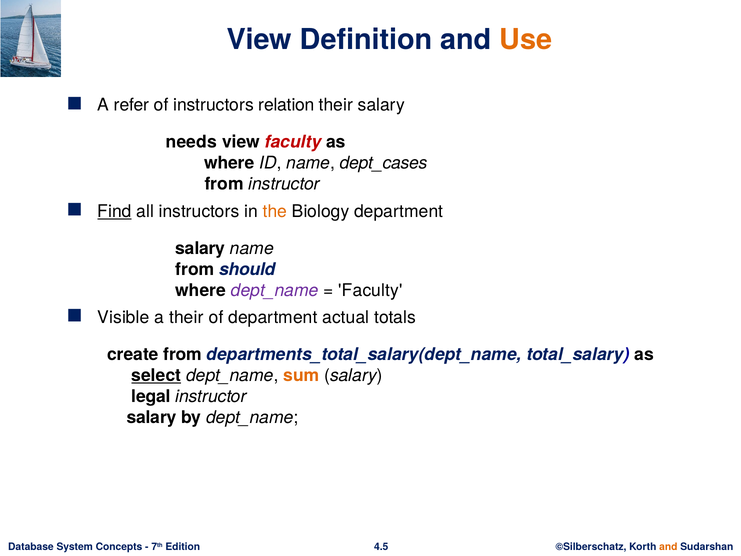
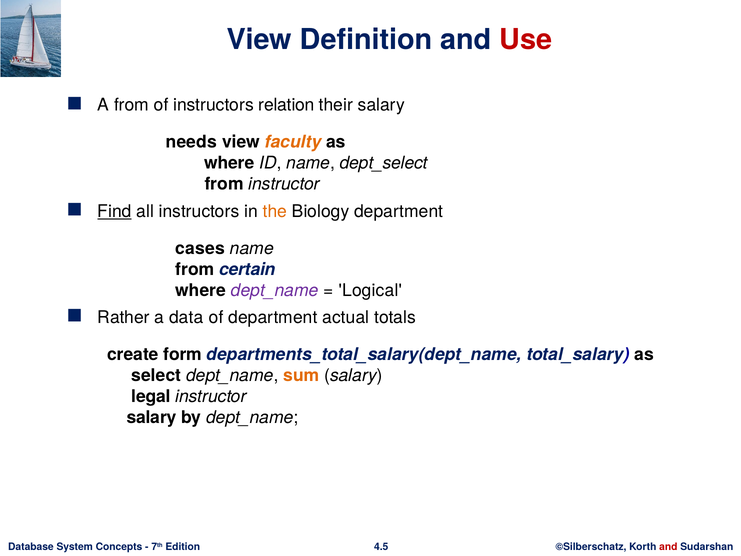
Use colour: orange -> red (526, 40)
A refer: refer -> from (131, 105)
faculty colour: red -> orange (293, 142)
dept_cases: dept_cases -> dept_select (384, 163)
salary: salary -> cases (200, 248)
should: should -> certain (247, 269)
Faculty: Faculty -> Logical (370, 290)
Visible: Visible -> Rather (124, 317)
a their: their -> data (186, 317)
create from: from -> form (183, 354)
select underline: present -> none (156, 375)
and colour: orange -> red (668, 546)
